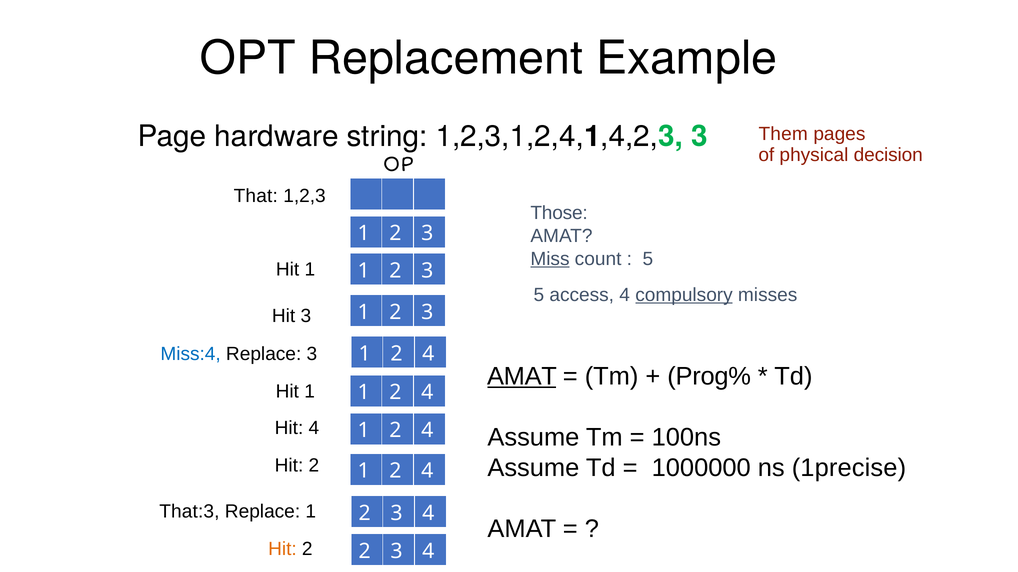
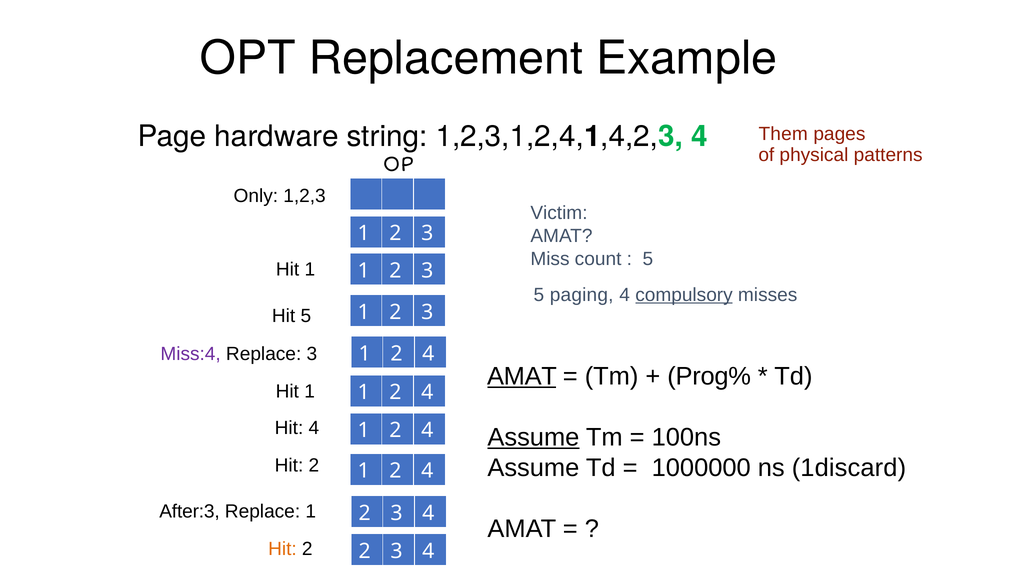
1,2,3,1,2,4,1,4,2,3 3: 3 -> 4 (699, 137)
decision: decision -> patterns (888, 155)
That: That -> Only (256, 196)
Those: Those -> Victim (559, 213)
Miss underline: present -> none (550, 259)
access: access -> paging (582, 295)
Hit 3: 3 -> 5 (306, 316)
Miss:4 colour: blue -> purple (191, 354)
Assume underline: none -> present (533, 438)
1precise: 1precise -> 1discard (849, 468)
That:3: That:3 -> After:3 (190, 512)
